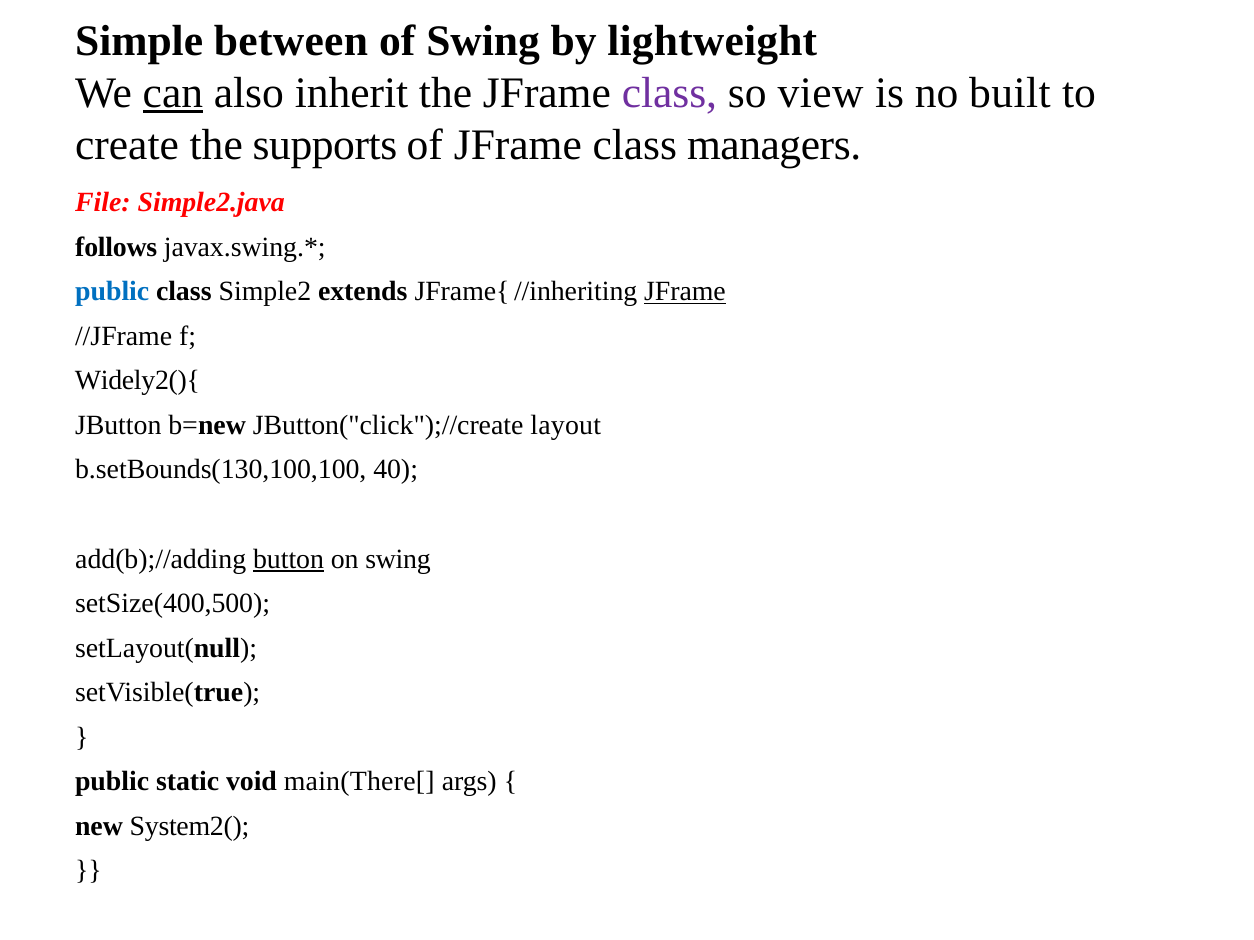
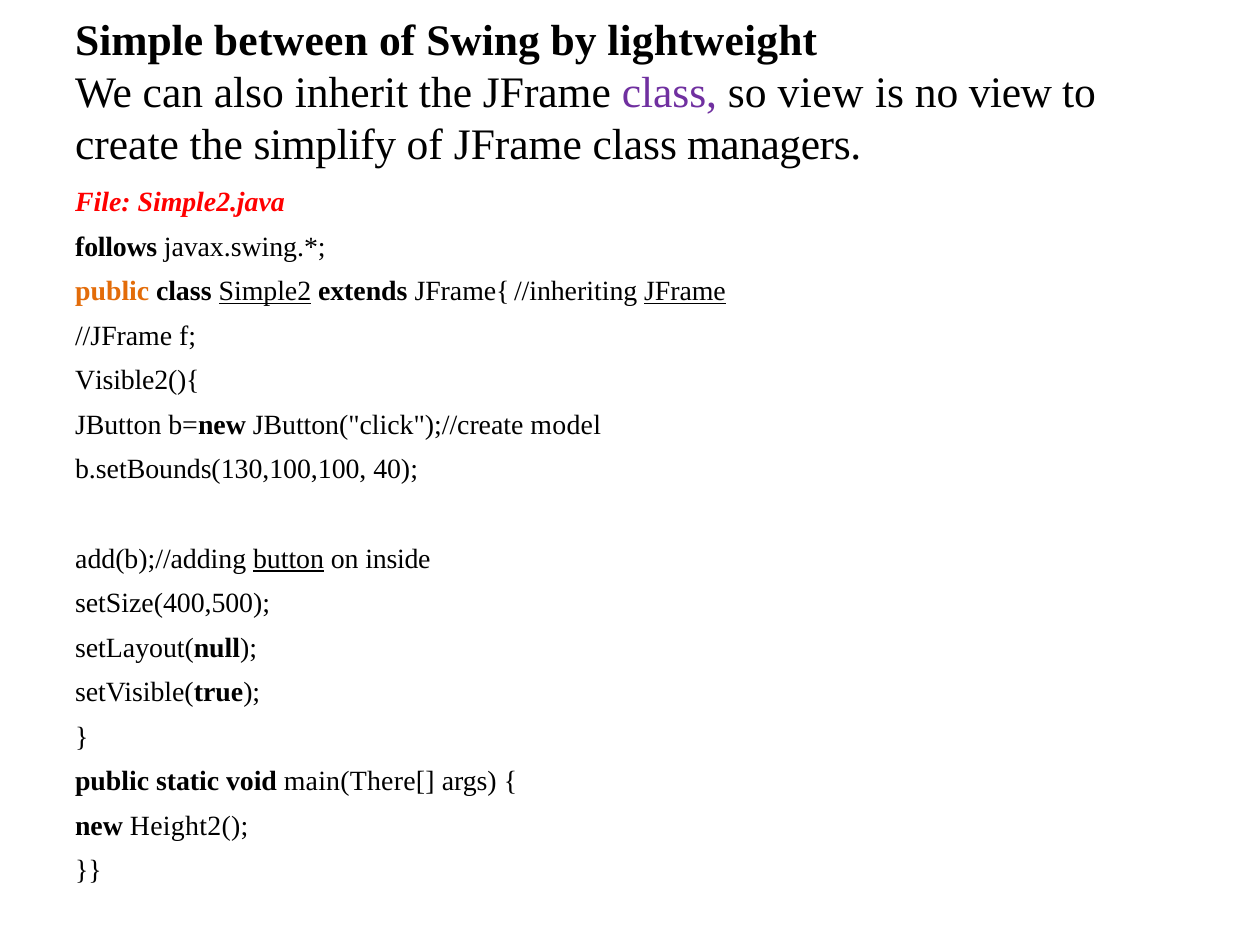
can underline: present -> none (173, 93)
no built: built -> view (1010, 93)
supports: supports -> simplify (325, 145)
public colour: blue -> orange (112, 292)
Simple2 underline: none -> present (265, 292)
Widely2(){: Widely2(){ -> Visible2(){ (137, 381)
layout: layout -> model (566, 425)
on swing: swing -> inside (398, 559)
System2(: System2( -> Height2( (189, 827)
